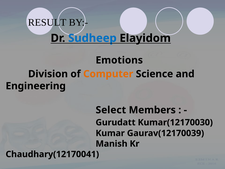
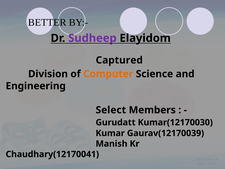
RESULT: RESULT -> BETTER (47, 22)
Sudheep colour: blue -> purple (92, 38)
Emotions: Emotions -> Captured (119, 60)
